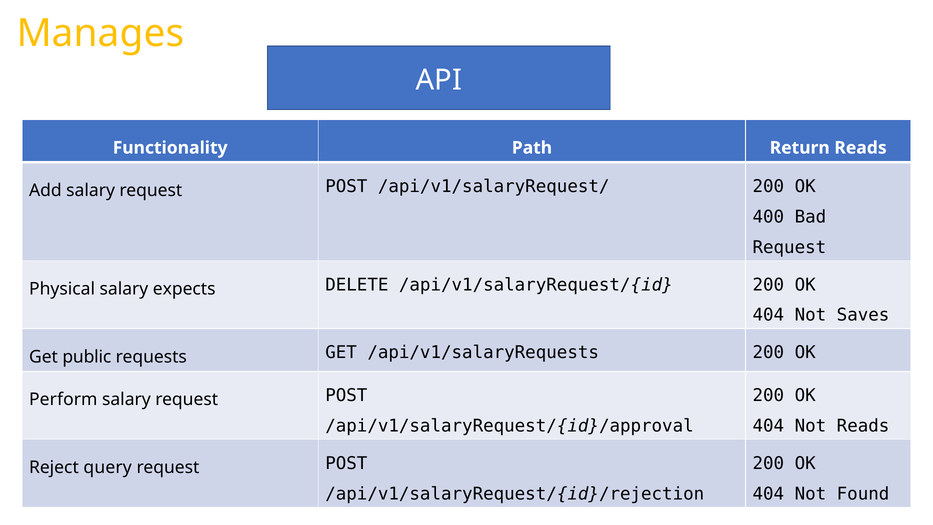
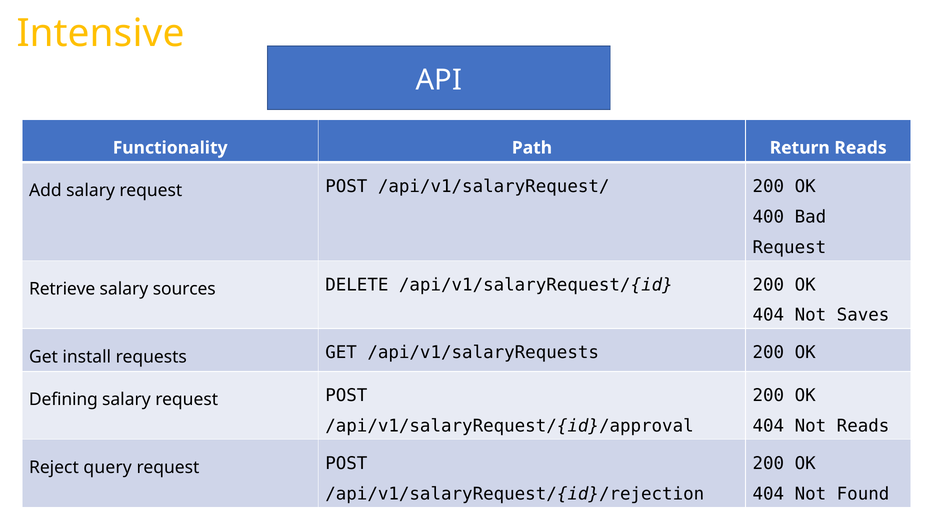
Manages: Manages -> Intensive (101, 33)
Physical: Physical -> Retrieve (62, 289)
expects: expects -> sources (184, 289)
public: public -> install (87, 357)
Perform: Perform -> Defining (63, 399)
